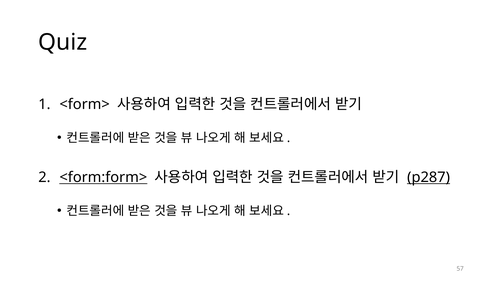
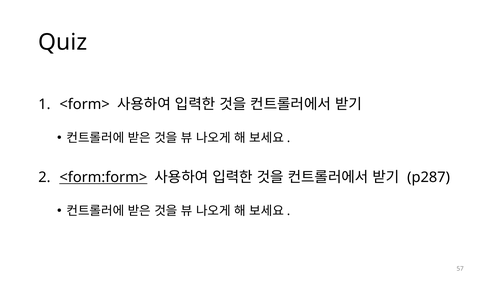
p287 underline: present -> none (429, 178)
